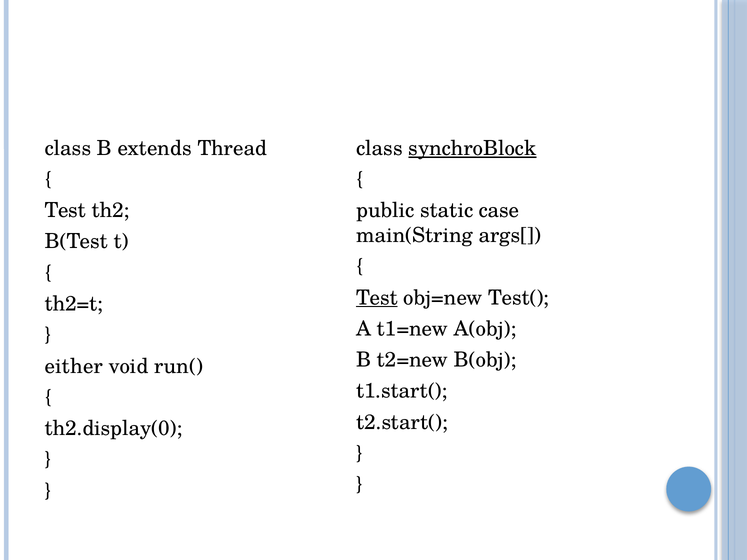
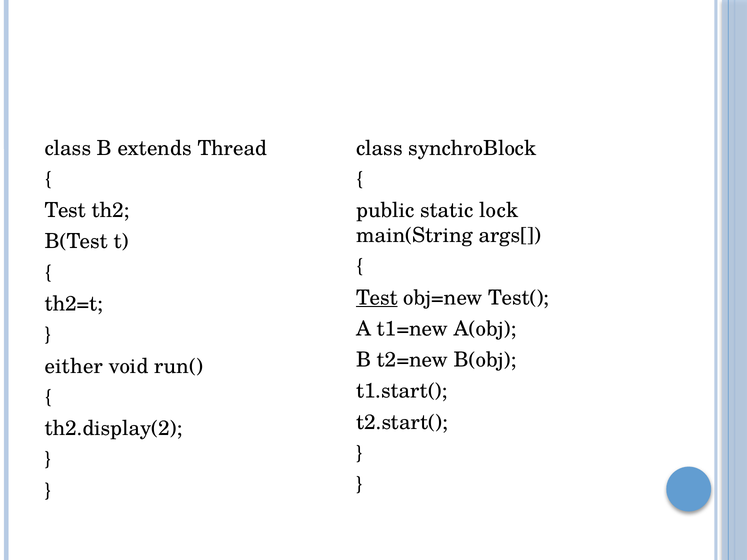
synchroBlock underline: present -> none (472, 148)
case: case -> lock (499, 211)
th2.display(0: th2.display(0 -> th2.display(2 (113, 429)
